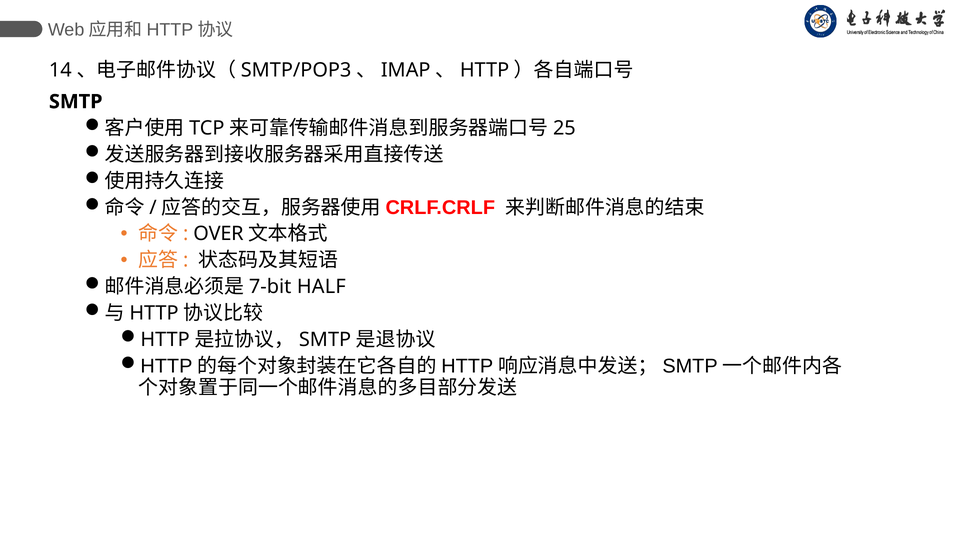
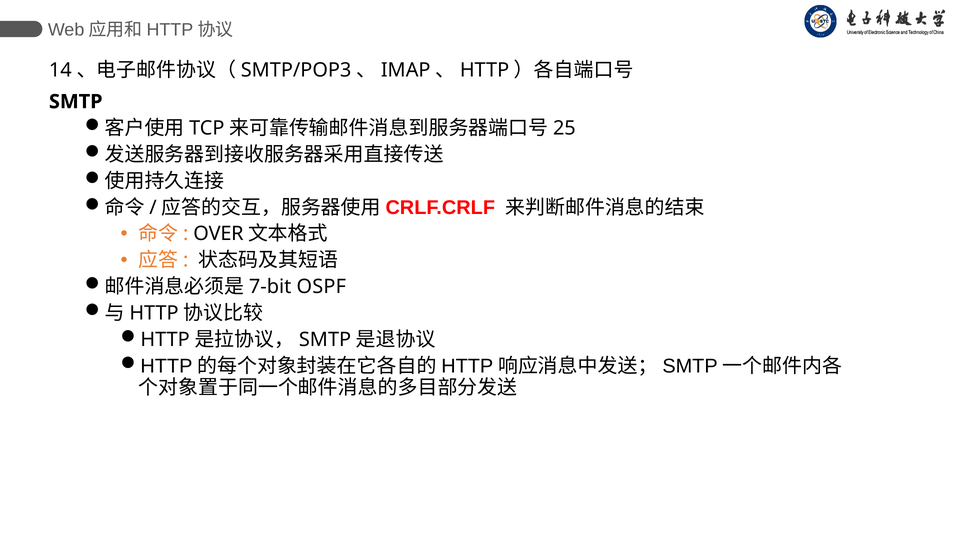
HALF: HALF -> OSPF (321, 287)
